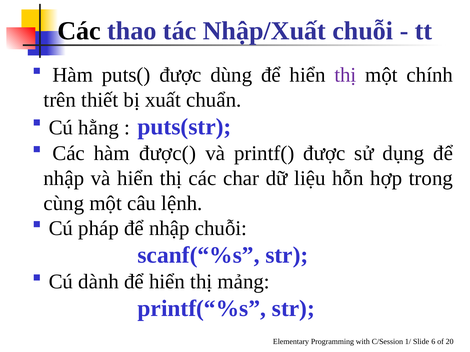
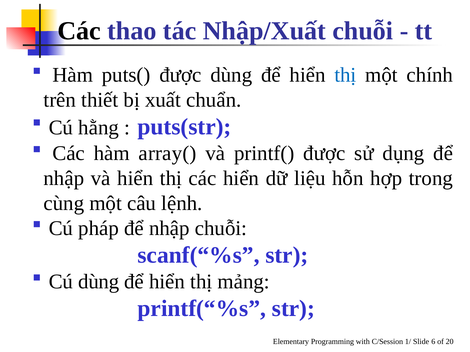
thị colour: purple -> blue (345, 75)
được(: được( -> array( (168, 153)
các char: char -> hiển (241, 178)
Cú dành: dành -> dùng (99, 282)
